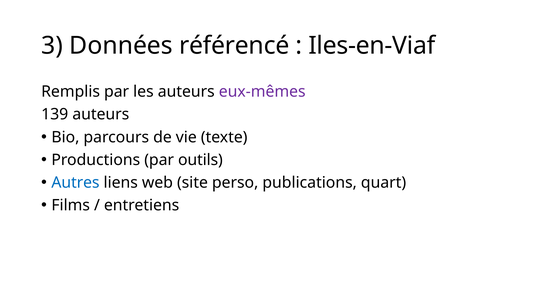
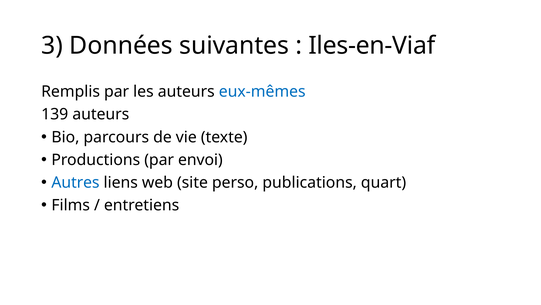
référencé: référencé -> suivantes (234, 45)
eux-mêmes colour: purple -> blue (262, 91)
outils: outils -> envoi (200, 160)
